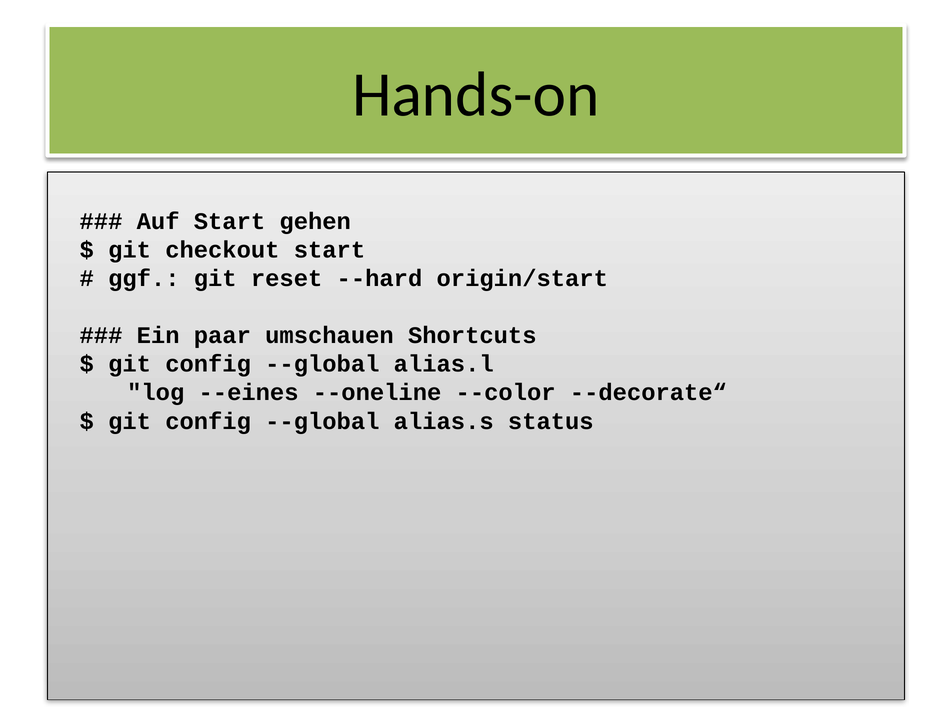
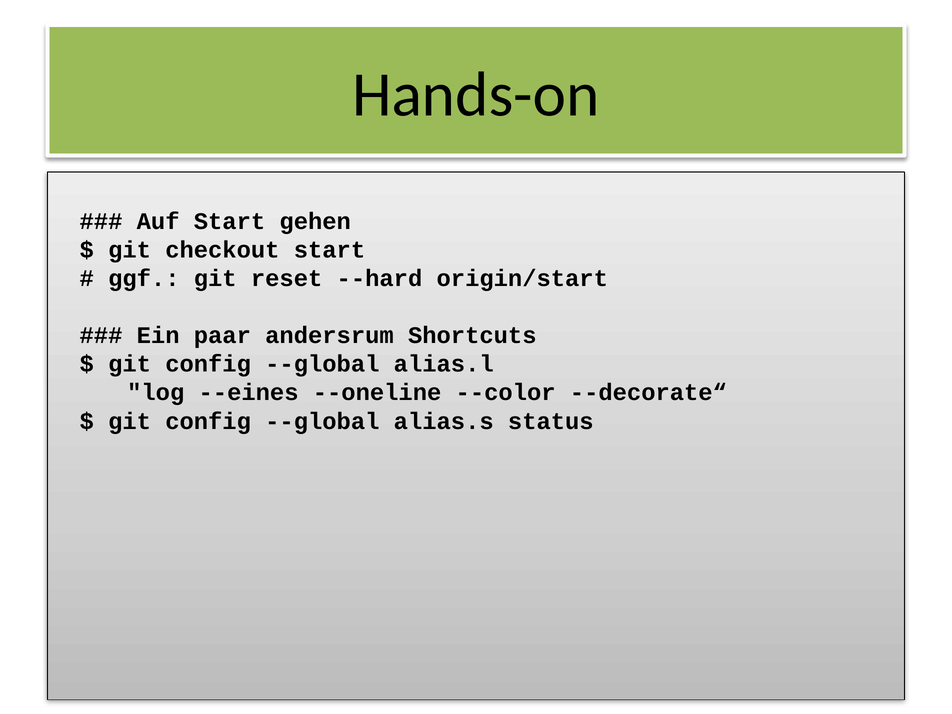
umschauen: umschauen -> andersrum (329, 335)
